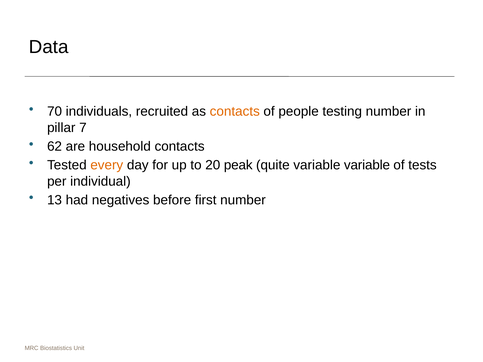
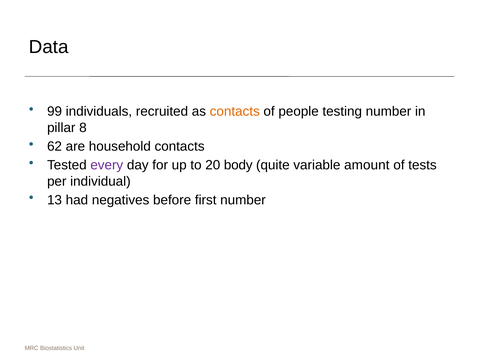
70: 70 -> 99 (55, 112)
7: 7 -> 8 (83, 128)
every colour: orange -> purple (107, 165)
peak: peak -> body (238, 165)
variable variable: variable -> amount (367, 165)
